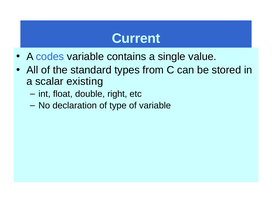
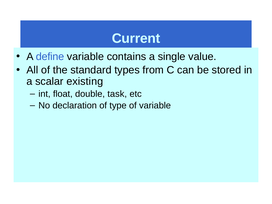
codes: codes -> define (50, 57)
right: right -> task (117, 94)
